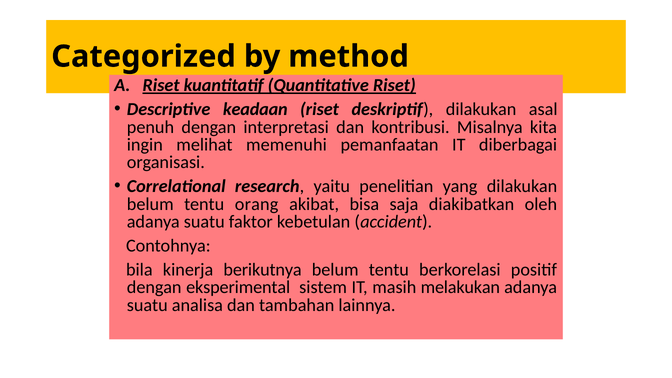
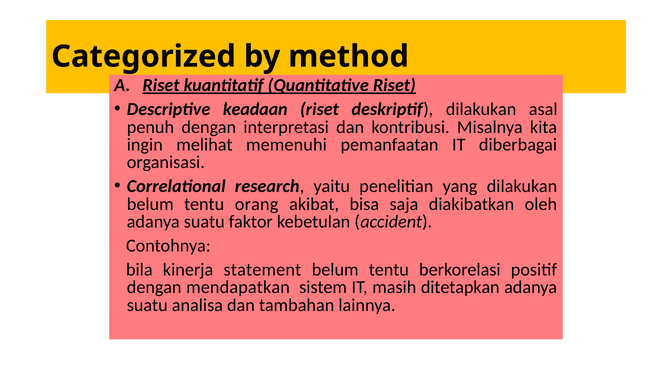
berikutnya: berikutnya -> statement (262, 270)
eksperimental: eksperimental -> mendapatkan (238, 287)
melakukan: melakukan -> ditetapkan (460, 287)
